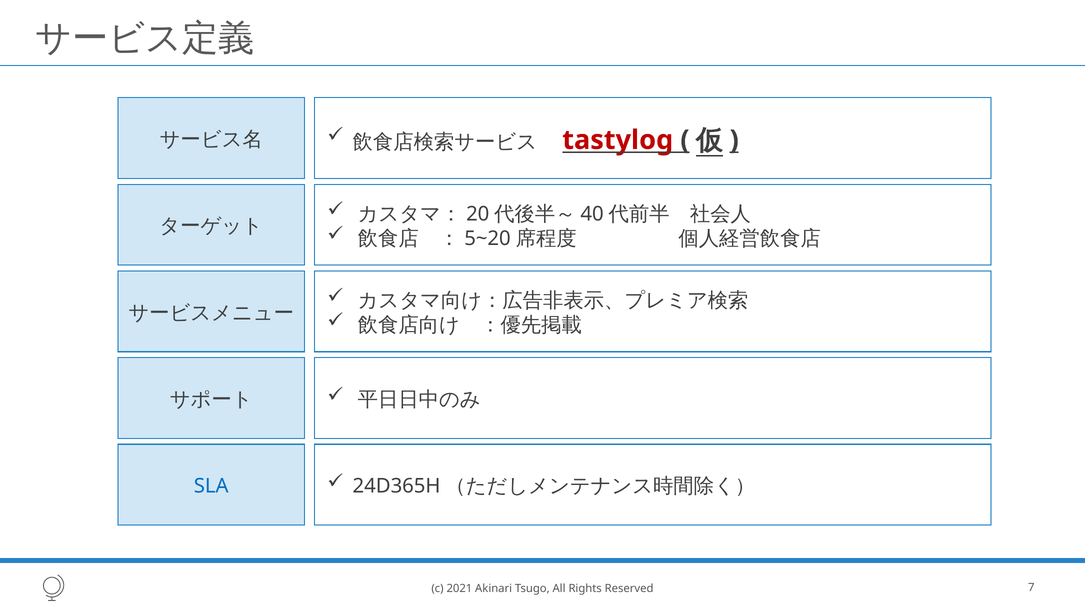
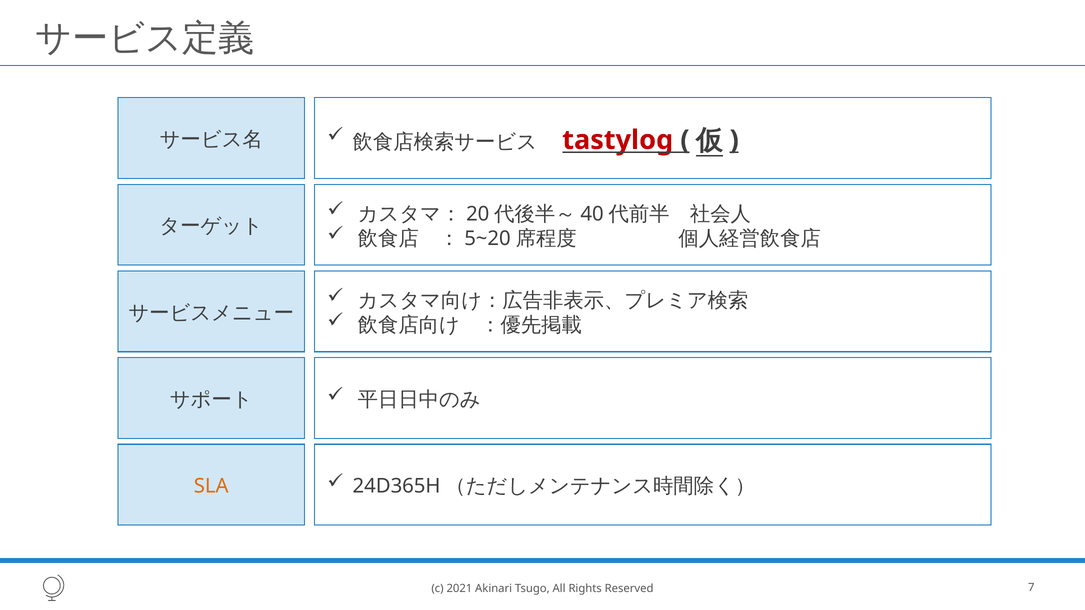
SLA colour: blue -> orange (211, 486)
